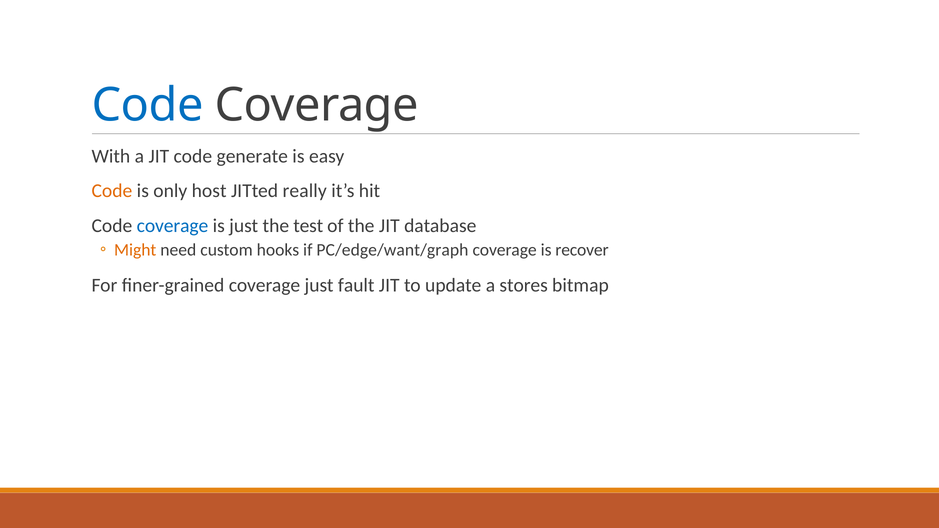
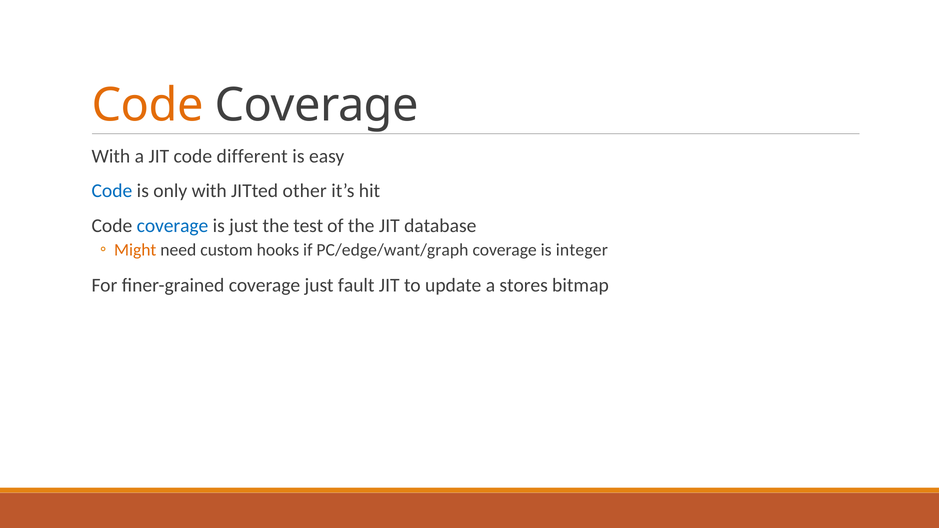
Code colour: blue -> orange (148, 105)
generate: generate -> different (252, 156)
Code colour: orange -> blue (112, 191)
only host: host -> with (209, 191)
really: really -> other (305, 191)
recover: recover -> integer (582, 250)
